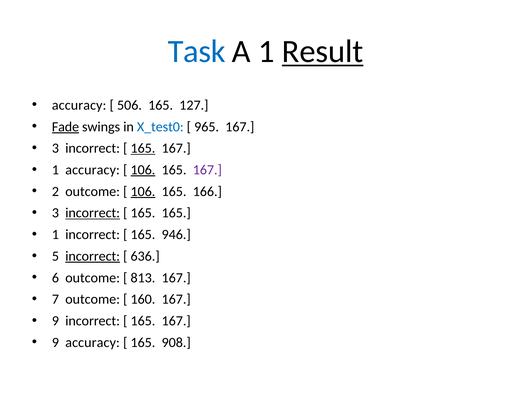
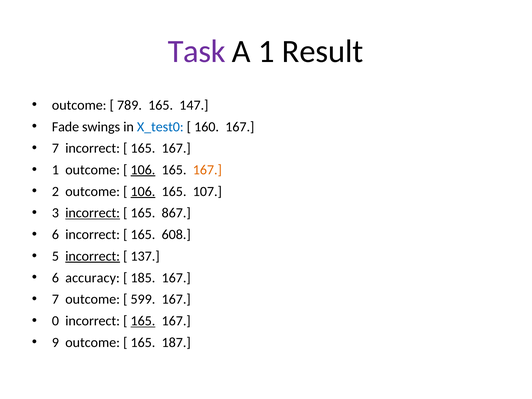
Task colour: blue -> purple (197, 51)
Result underline: present -> none (323, 51)
accuracy: accuracy -> outcome (79, 105)
506: 506 -> 789 (129, 105)
127: 127 -> 147 (194, 105)
Fade underline: present -> none (65, 127)
965: 965 -> 160 (207, 127)
3: 3 -> 7 (55, 148)
165 underline: present -> none (143, 148)
1 accuracy: accuracy -> outcome (93, 170)
167 colour: purple -> orange (207, 170)
166: 166 -> 107 (207, 191)
165 165: 165 -> 867 (176, 213)
1: 1 -> 6 (55, 235)
946: 946 -> 608 (176, 235)
636: 636 -> 137 (145, 256)
6 outcome: outcome -> accuracy (93, 278)
813: 813 -> 185 (143, 278)
160: 160 -> 599 (143, 299)
9: 9 -> 0 (55, 321)
165 underline: none -> present (143, 321)
9 accuracy: accuracy -> outcome (93, 342)
908: 908 -> 187 (176, 342)
